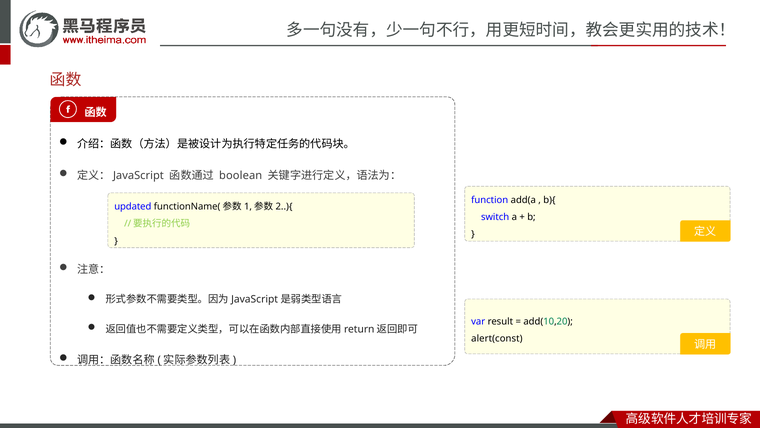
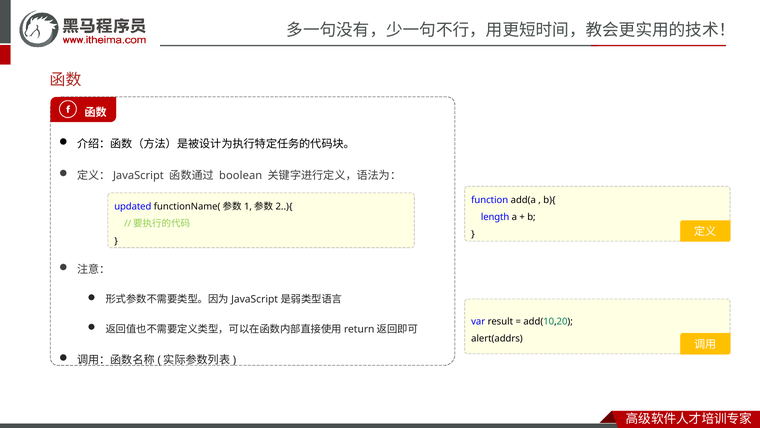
switch: switch -> length (495, 217)
alert(const: alert(const -> alert(addrs (497, 338)
